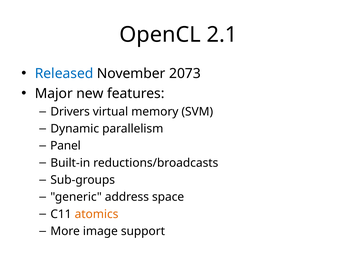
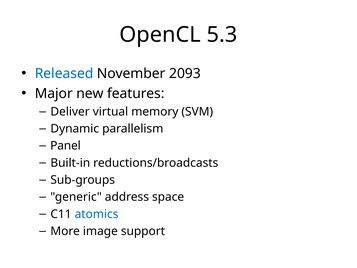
2.1: 2.1 -> 5.3 (222, 35)
2073: 2073 -> 2093 (185, 74)
Drivers: Drivers -> Deliver (70, 112)
atomics colour: orange -> blue (97, 214)
